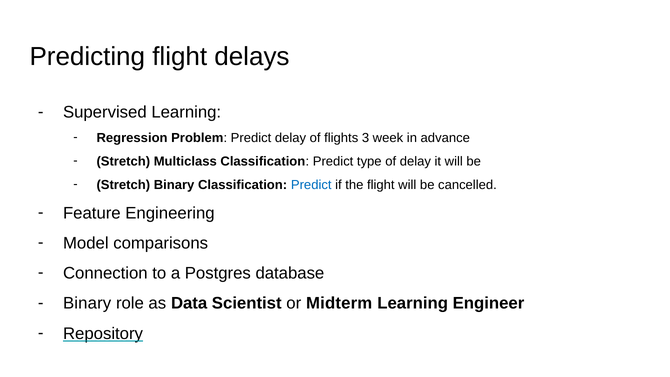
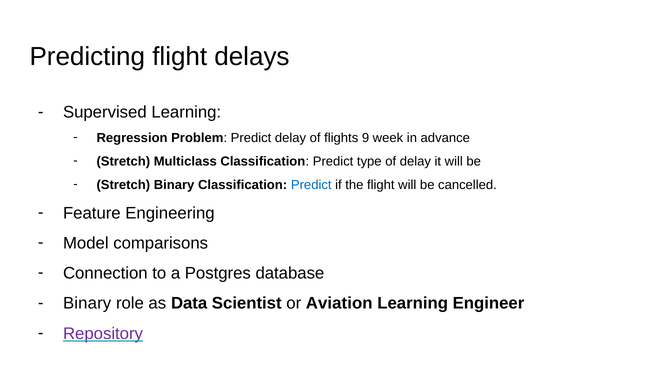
3: 3 -> 9 (366, 138)
Midterm: Midterm -> Aviation (339, 303)
Repository colour: black -> purple (103, 334)
